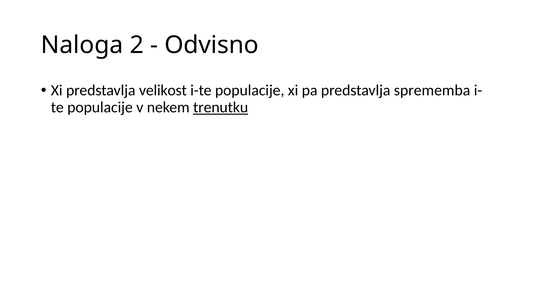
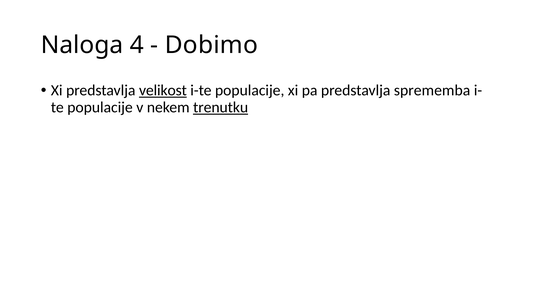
2: 2 -> 4 (137, 45)
Odvisno: Odvisno -> Dobimo (211, 45)
velikost underline: none -> present (163, 91)
